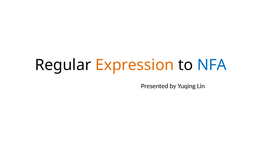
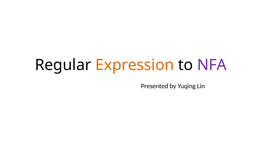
NFA colour: blue -> purple (212, 65)
